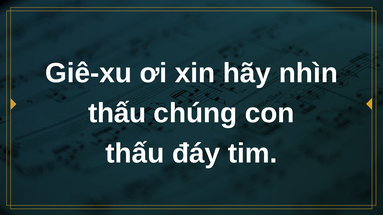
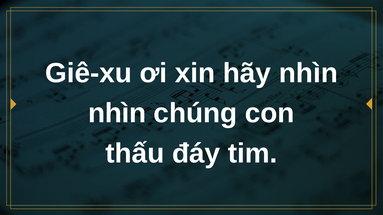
thấu: thấu -> nhìn (117, 113)
